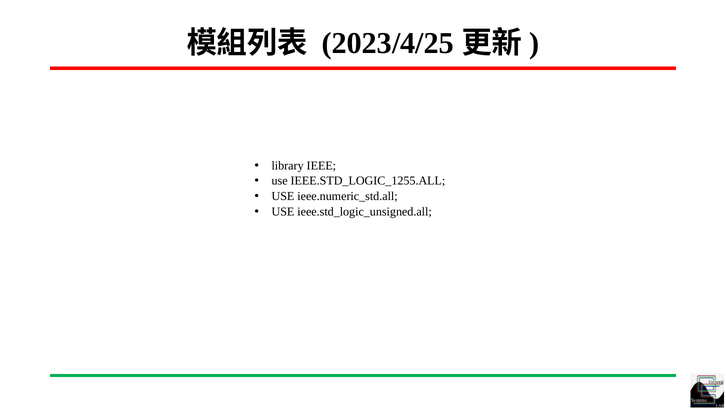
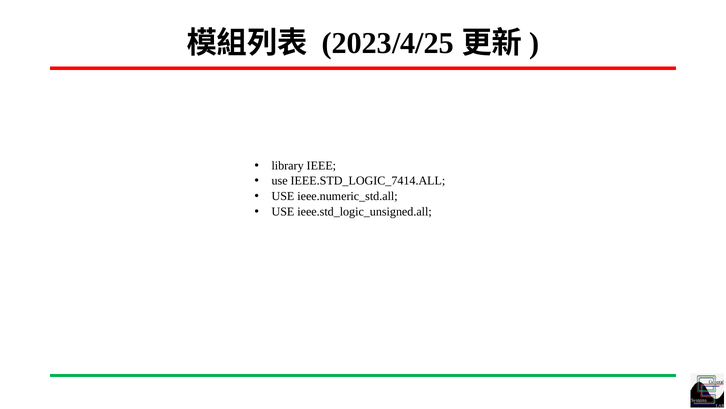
IEEE.STD_LOGIC_1255.ALL: IEEE.STD_LOGIC_1255.ALL -> IEEE.STD_LOGIC_7414.ALL (368, 181)
